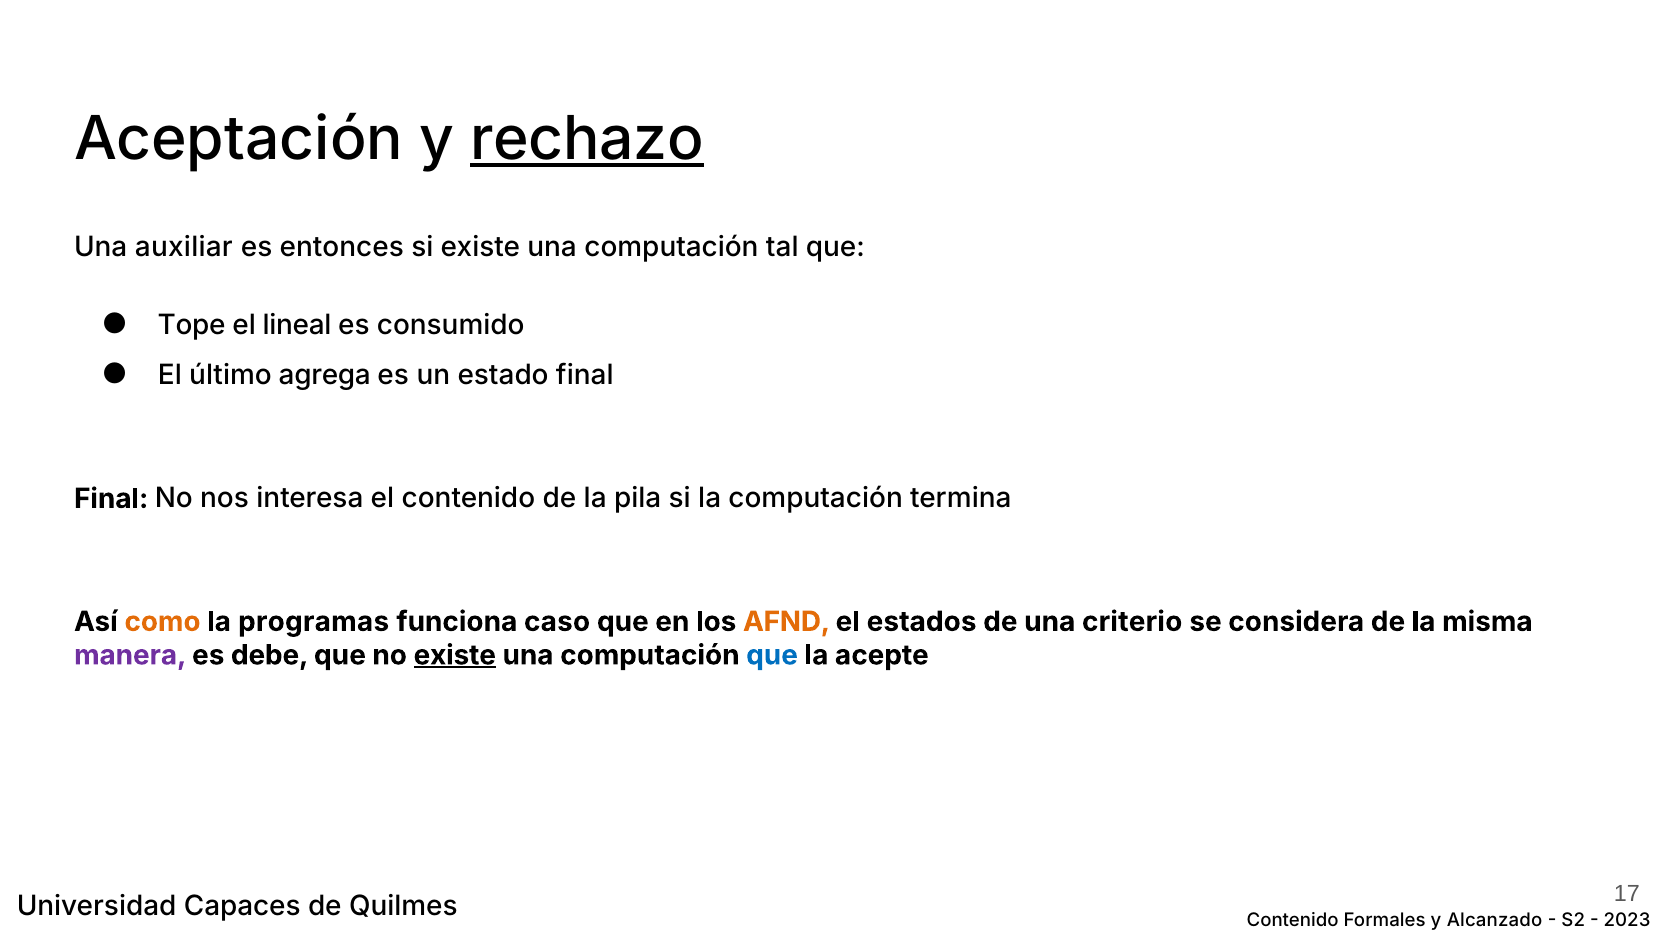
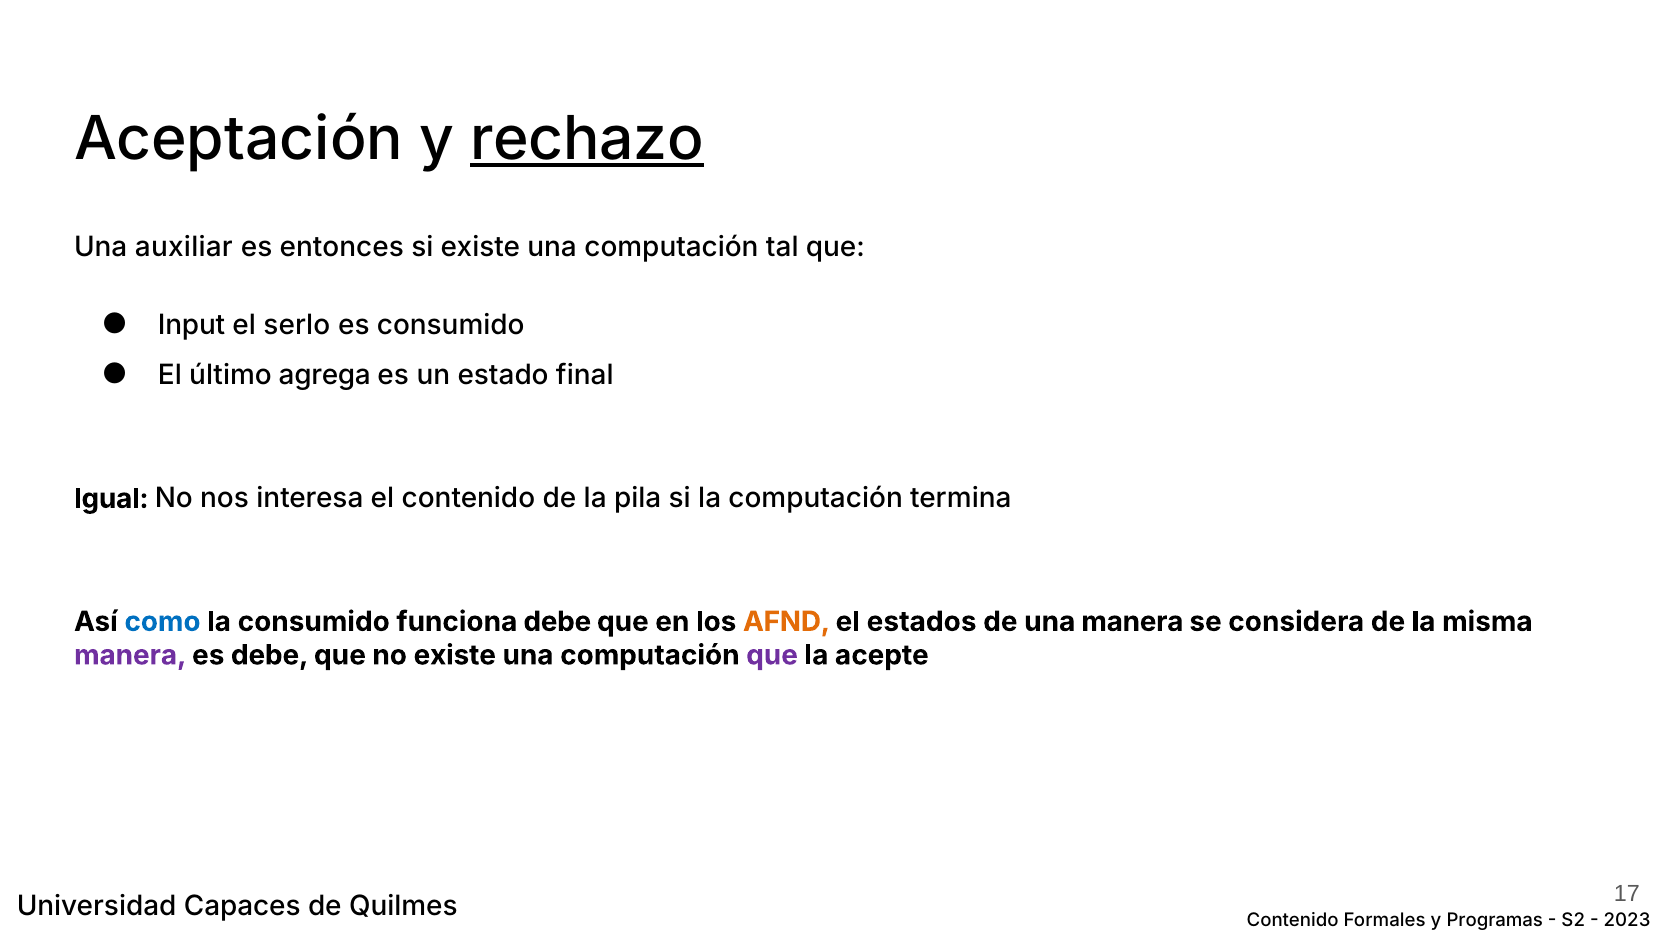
Tope: Tope -> Input (192, 325)
lineal: lineal -> serlo (297, 325)
Final: Final -> Igual (111, 499)
como colour: orange -> blue (162, 622)
la programas: programas -> consumido (314, 622)
funciona caso: caso -> debe (557, 622)
una criterio: criterio -> manera (1132, 622)
existe underline: present -> none (455, 656)
que colour: blue -> purple (772, 656)
Alcanzado: Alcanzado -> Programas (1495, 921)
